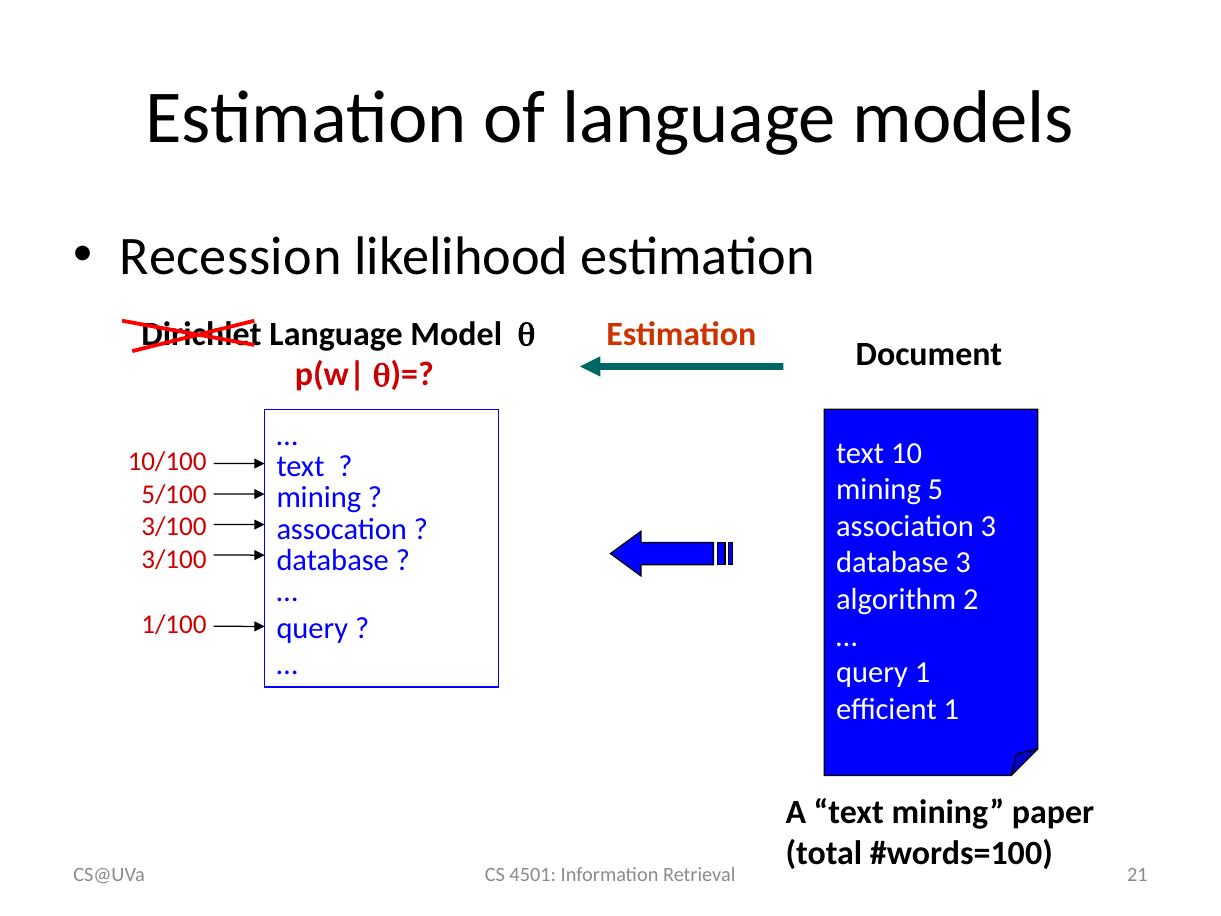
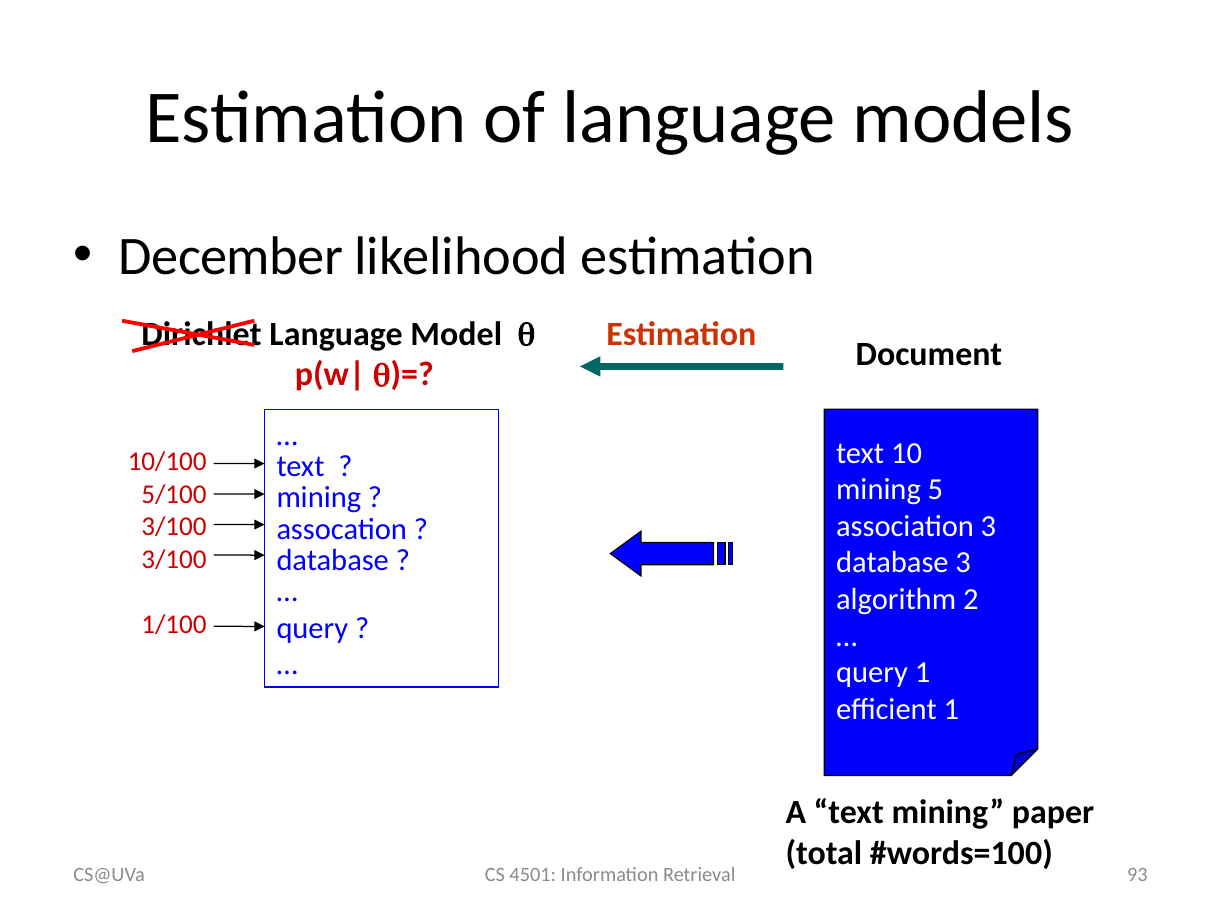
Recession: Recession -> December (231, 256)
21: 21 -> 93 (1137, 874)
